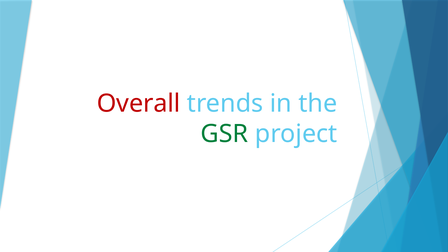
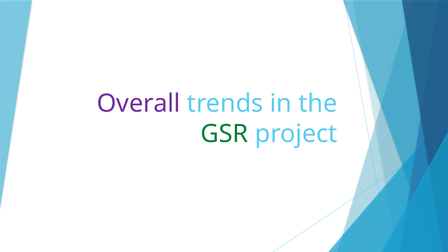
Overall colour: red -> purple (139, 104)
